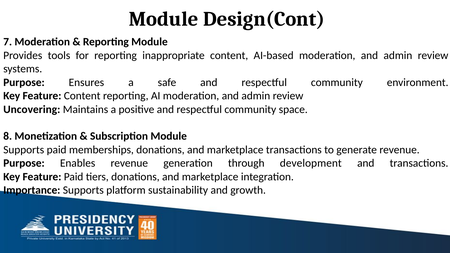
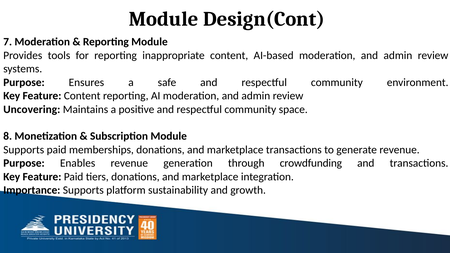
development: development -> crowdfunding (311, 163)
